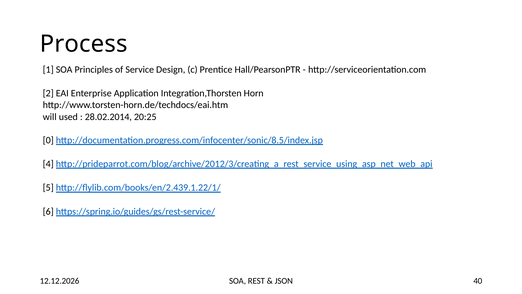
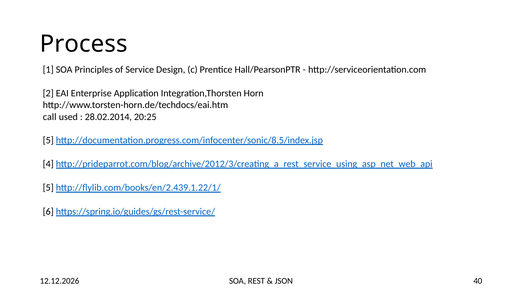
will: will -> call (50, 117)
0: 0 -> 5 (48, 140)
